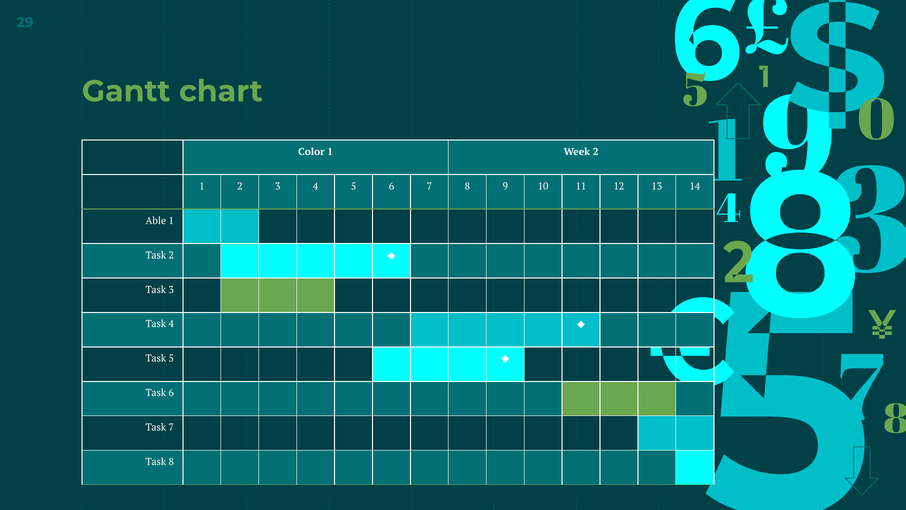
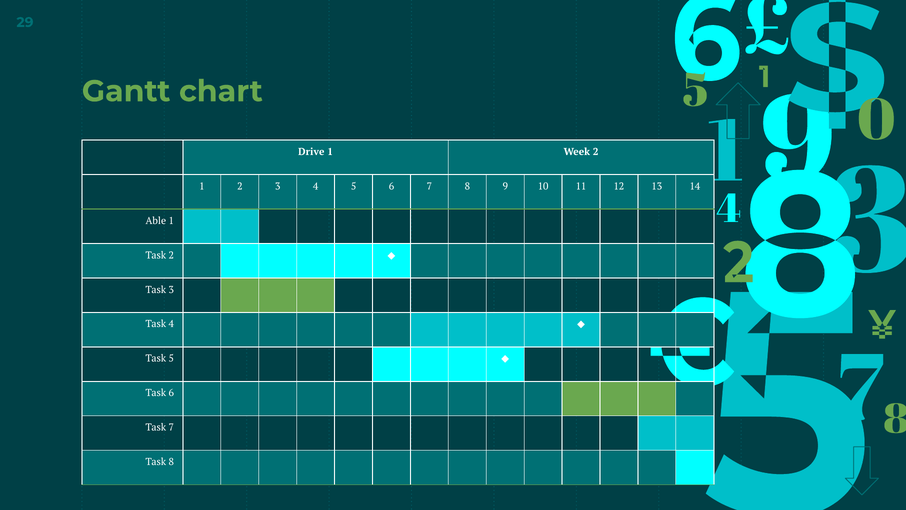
Color: Color -> Drive (311, 152)
